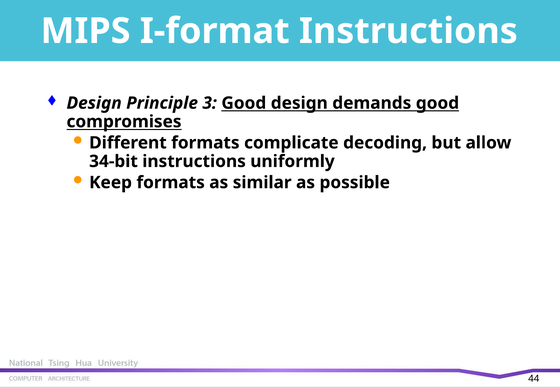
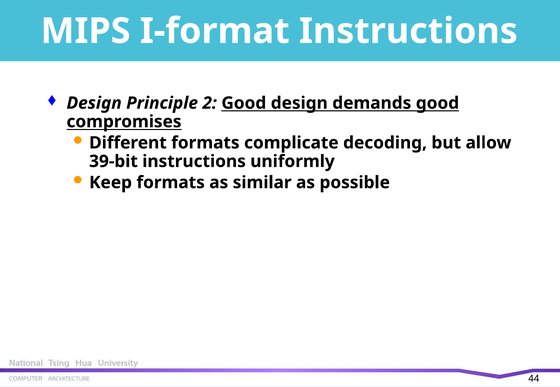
3: 3 -> 2 (210, 103)
34-bit: 34-bit -> 39-bit (113, 162)
